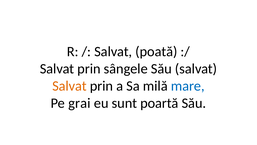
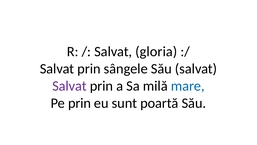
poată: poată -> gloria (156, 51)
Salvat colour: orange -> purple (70, 86)
Pe grai: grai -> prin (80, 103)
